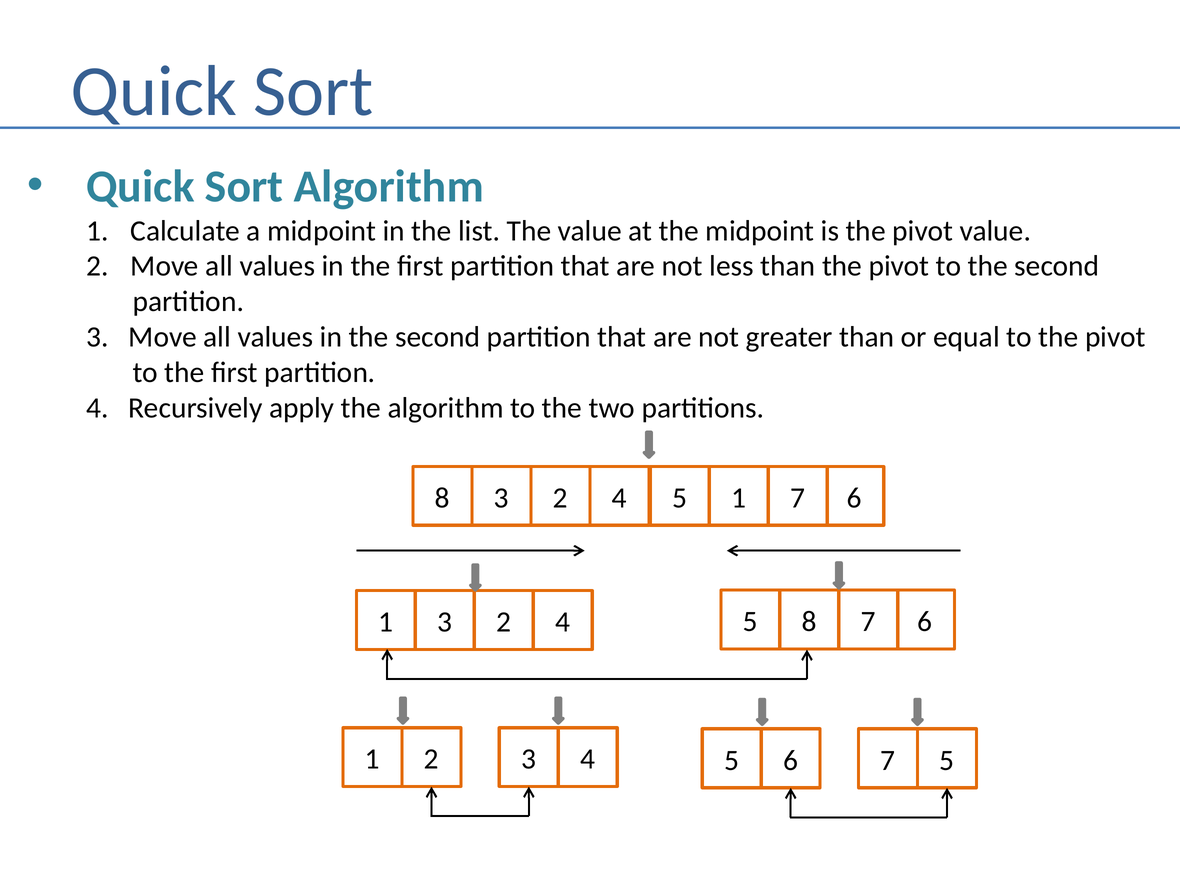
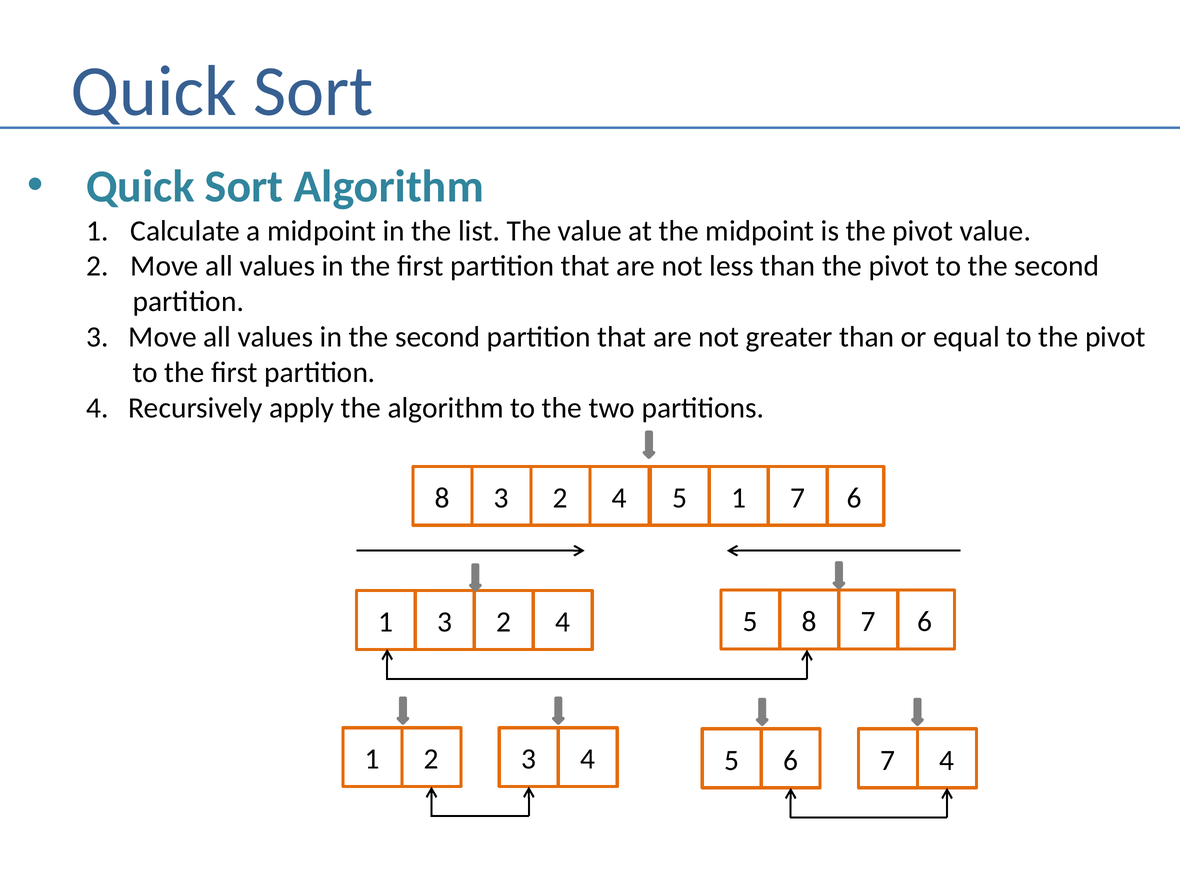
5 7 5: 5 -> 4 (947, 760)
